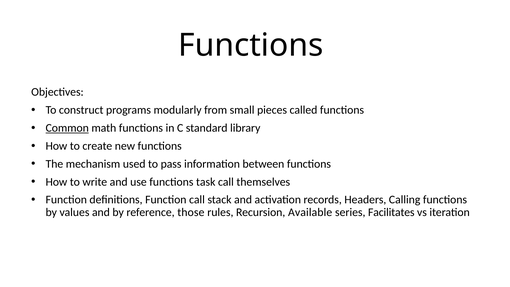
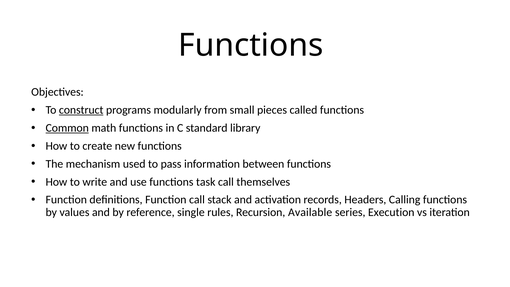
construct underline: none -> present (81, 110)
those: those -> single (191, 212)
Facilitates: Facilitates -> Execution (391, 212)
